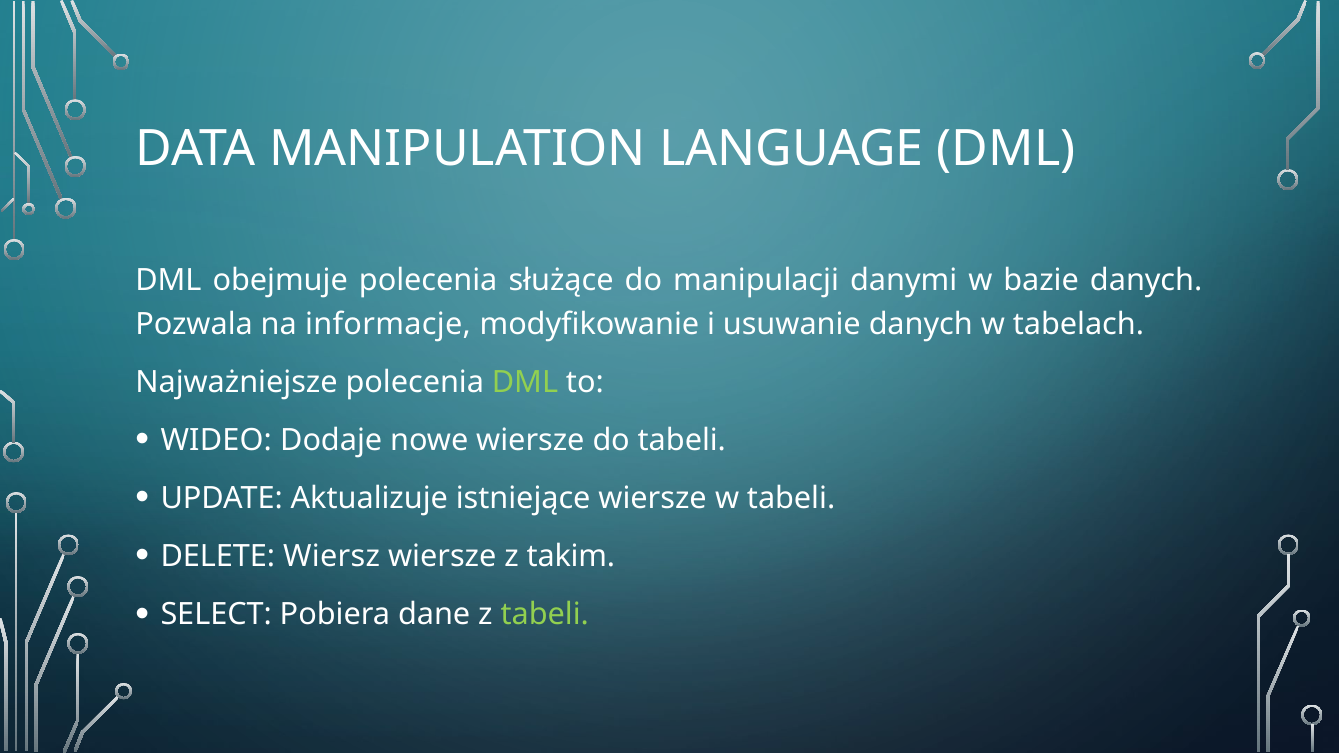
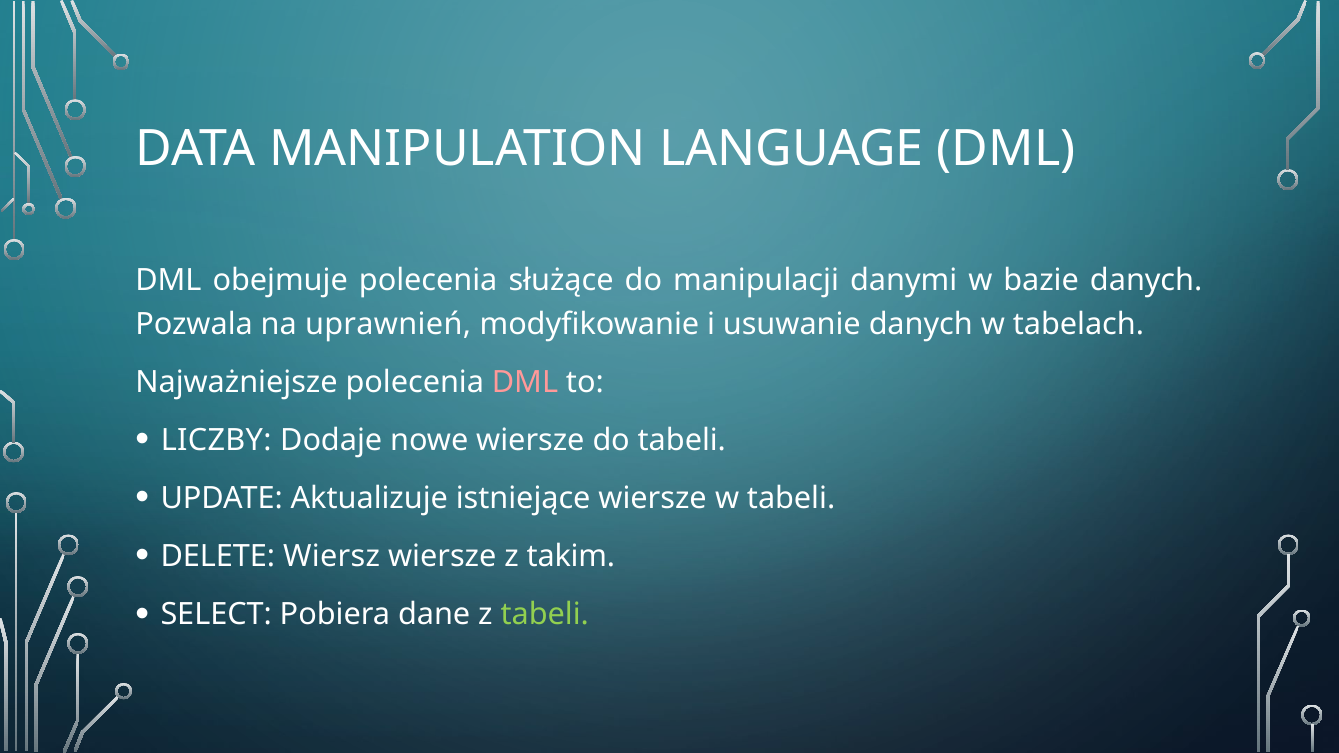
informacje: informacje -> uprawnień (388, 324)
DML colour: light green -> pink (525, 382)
WIDEO: WIDEO -> LICZBY (216, 440)
